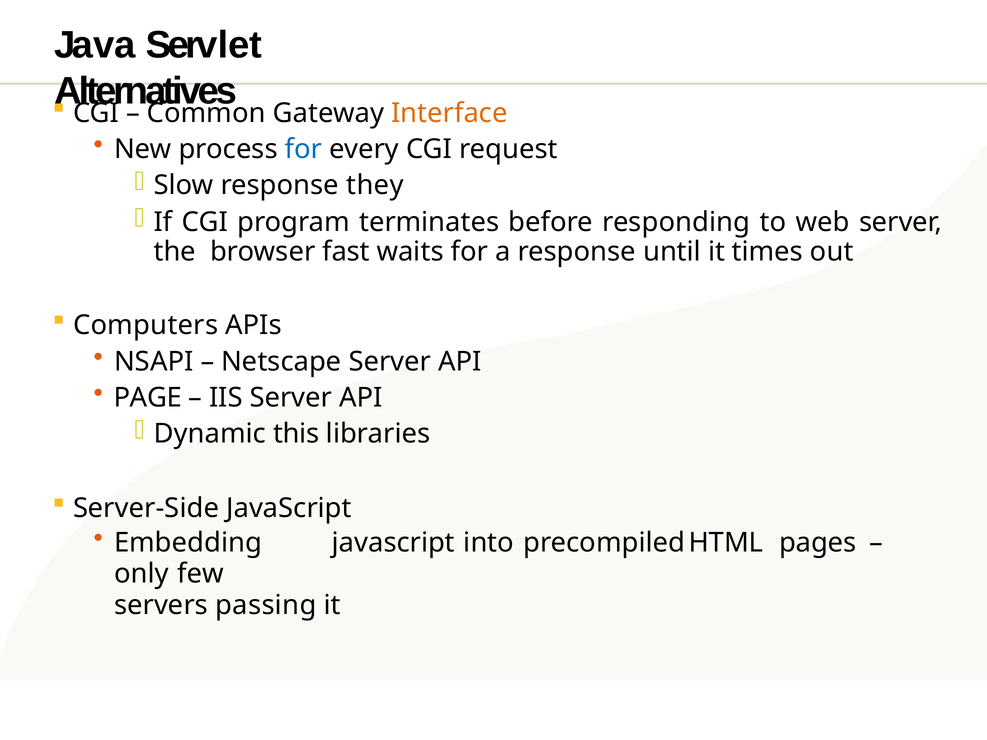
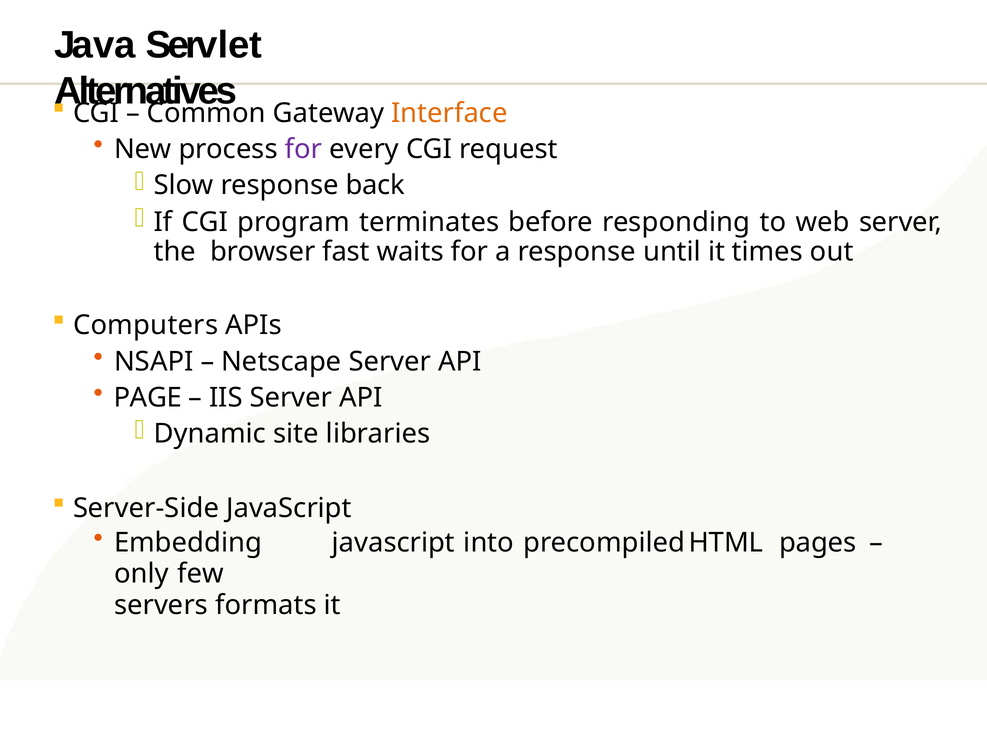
for colour: blue -> purple (304, 149)
they: they -> back (375, 185)
this: this -> site (296, 434)
passing: passing -> formats (266, 605)
